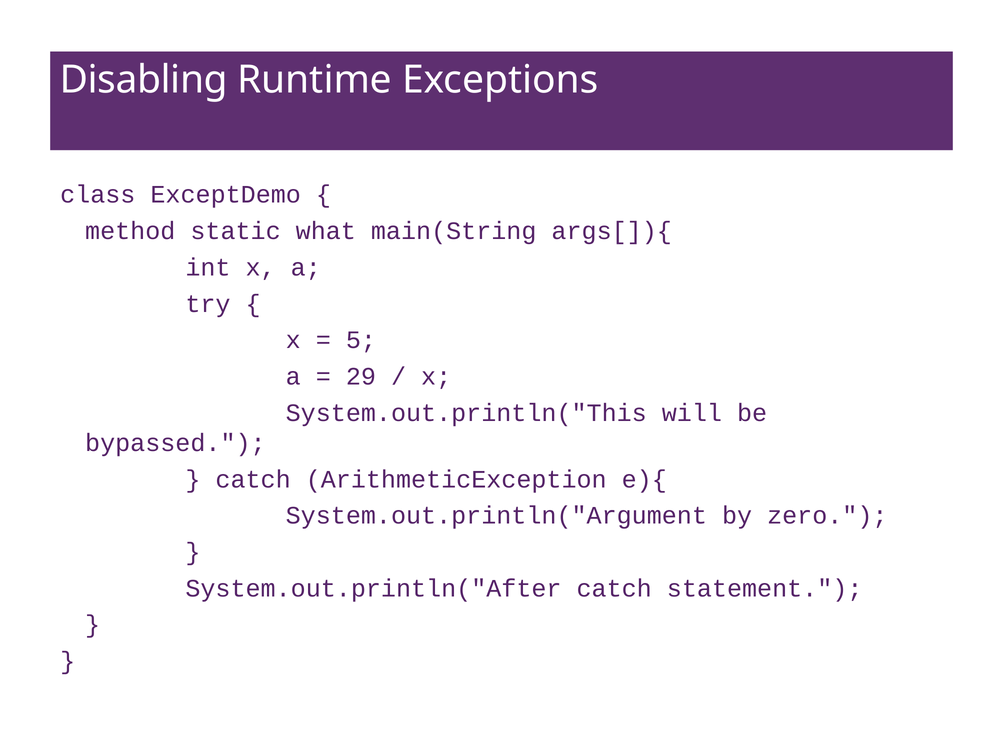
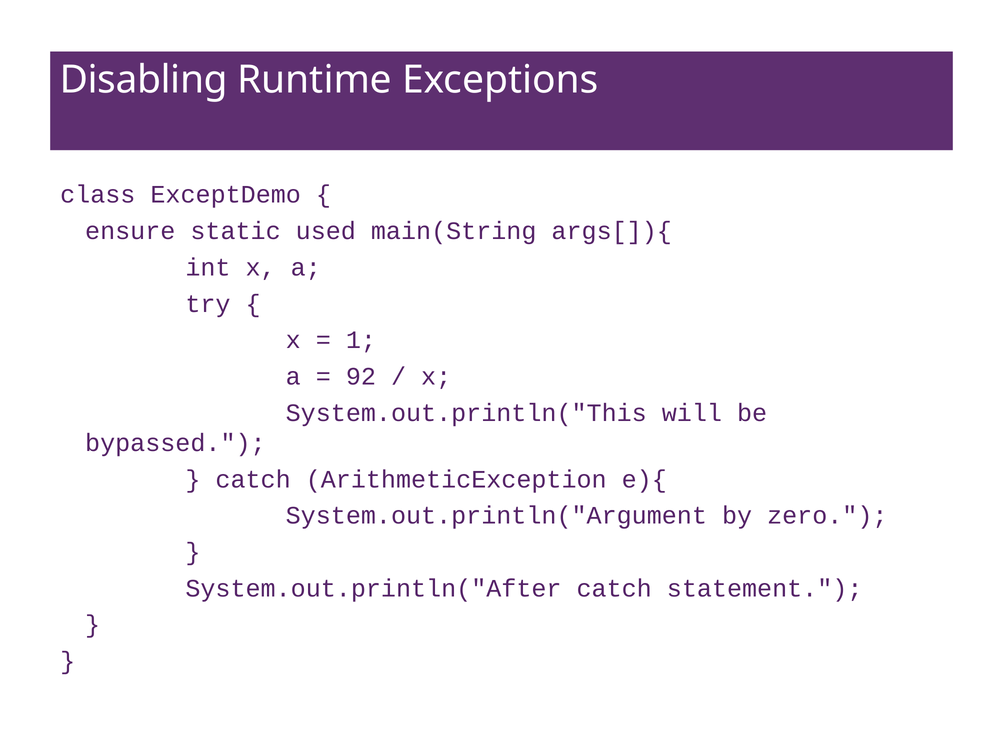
method: method -> ensure (130, 231)
what: what -> used (326, 231)
5: 5 -> 1 (361, 340)
29: 29 -> 92 (361, 377)
